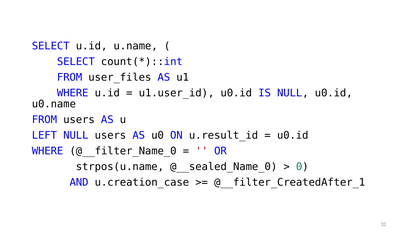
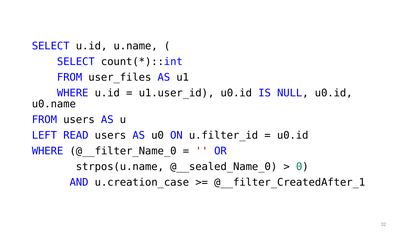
LEFT NULL: NULL -> READ (76, 136)
u.result_id: u.result_id -> u.filter_id (224, 136)
